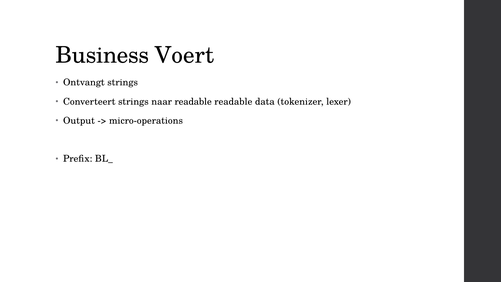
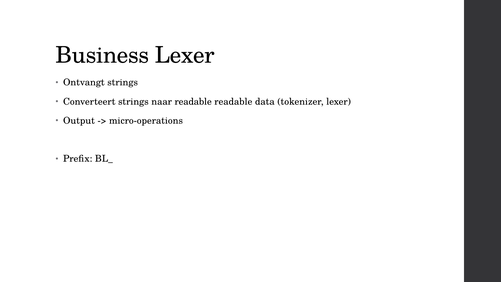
Business Voert: Voert -> Lexer (185, 55)
